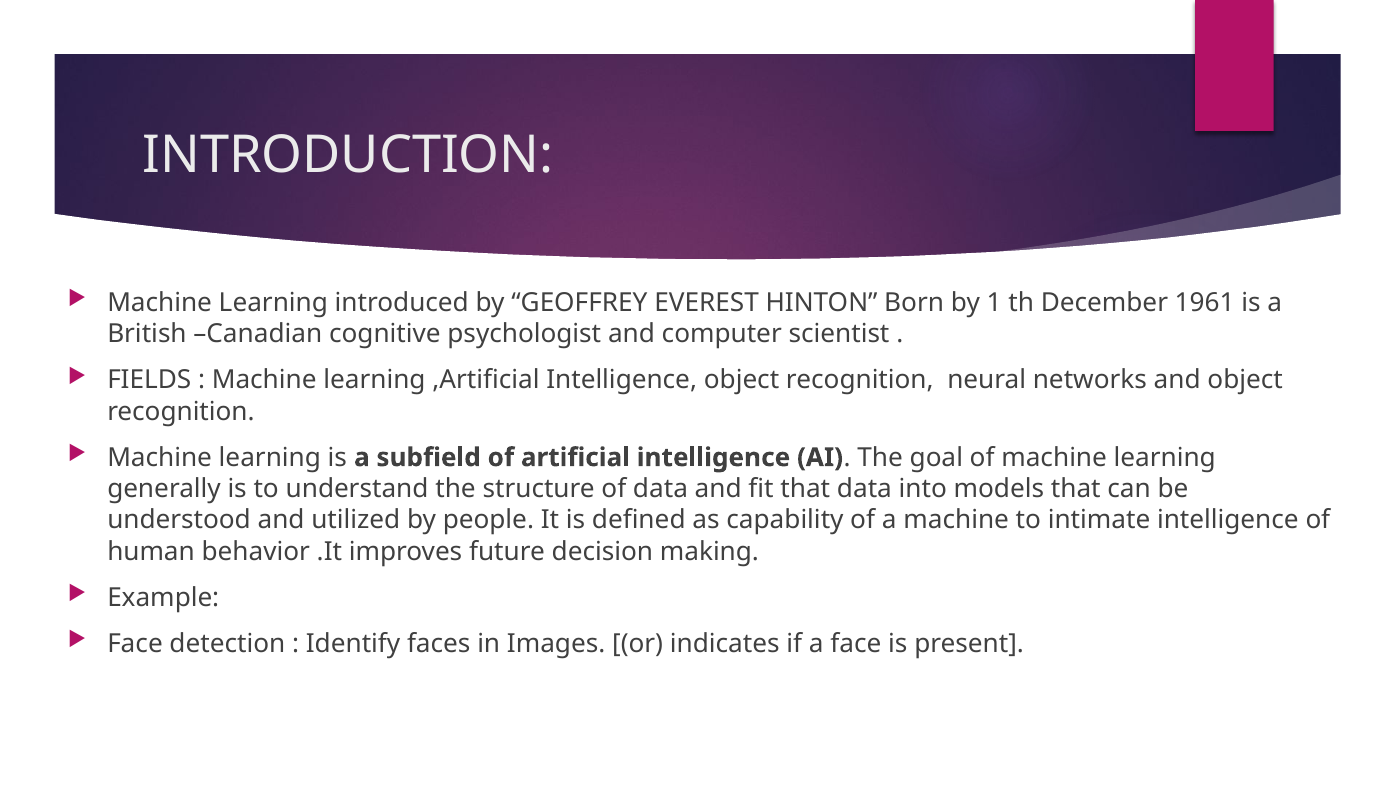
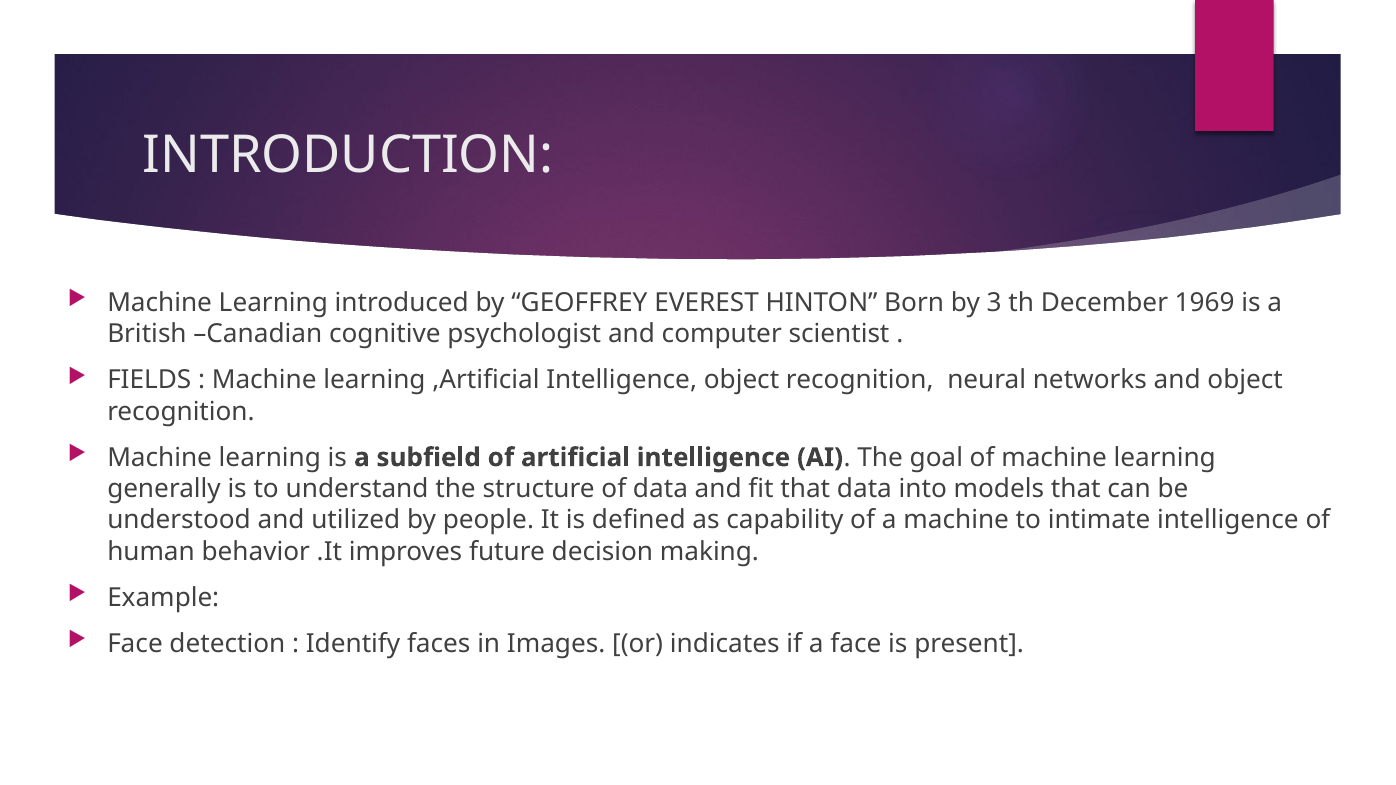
1: 1 -> 3 (994, 303)
1961: 1961 -> 1969 (1205, 303)
